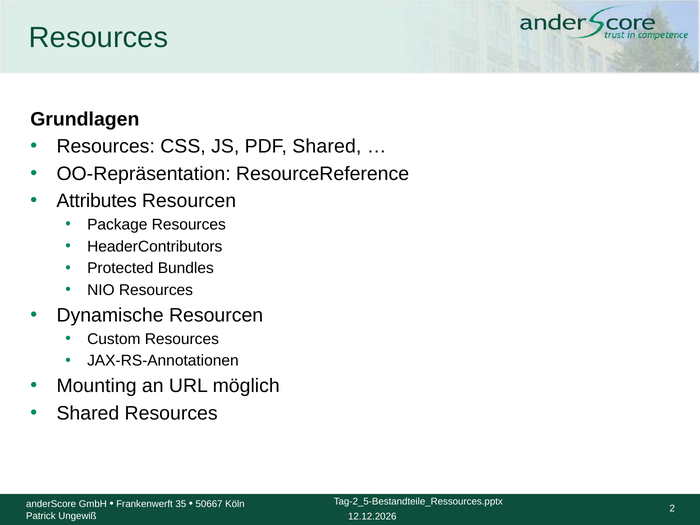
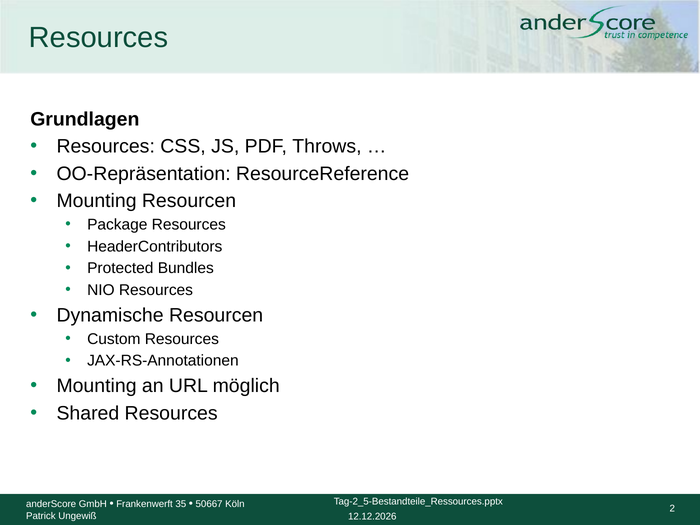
PDF Shared: Shared -> Throws (327, 146)
Attributes: Attributes -> Mounting (97, 201)
